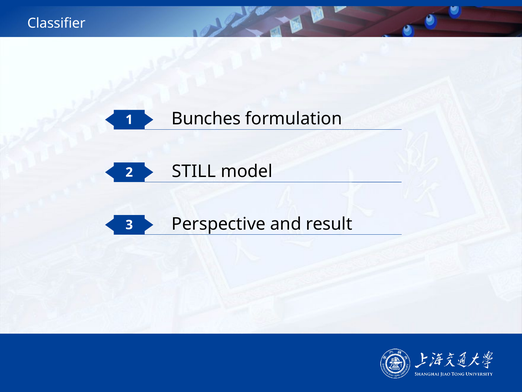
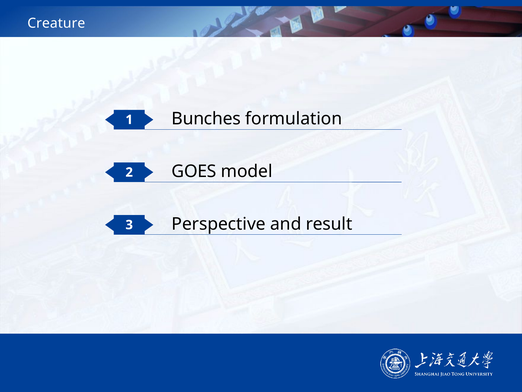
Classifier: Classifier -> Creature (56, 23)
STILL: STILL -> GOES (194, 171)
